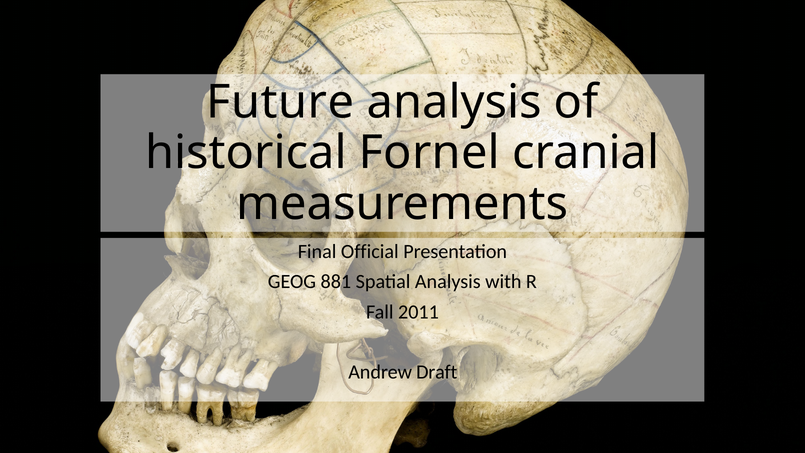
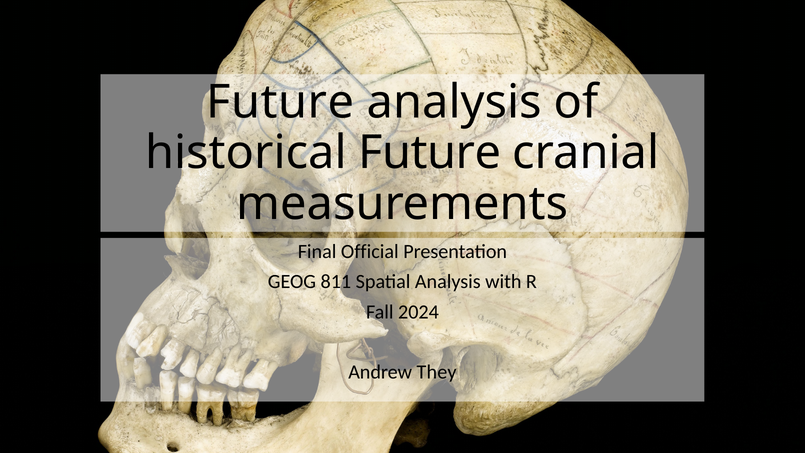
historical Fornel: Fornel -> Future (430, 153)
881: 881 -> 811 (336, 282)
2011: 2011 -> 2024 (418, 312)
Draft: Draft -> They (437, 372)
